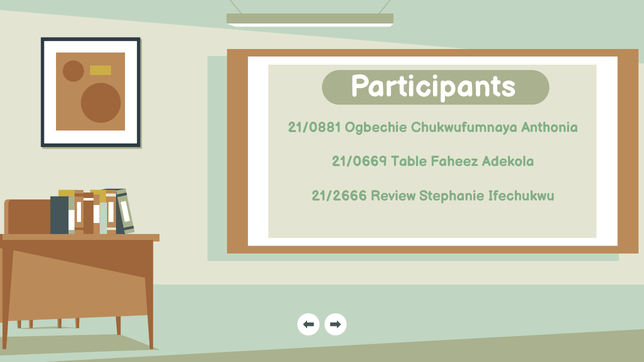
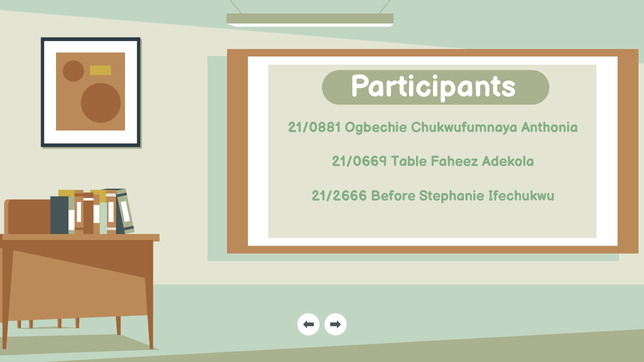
Review: Review -> Before (393, 196)
